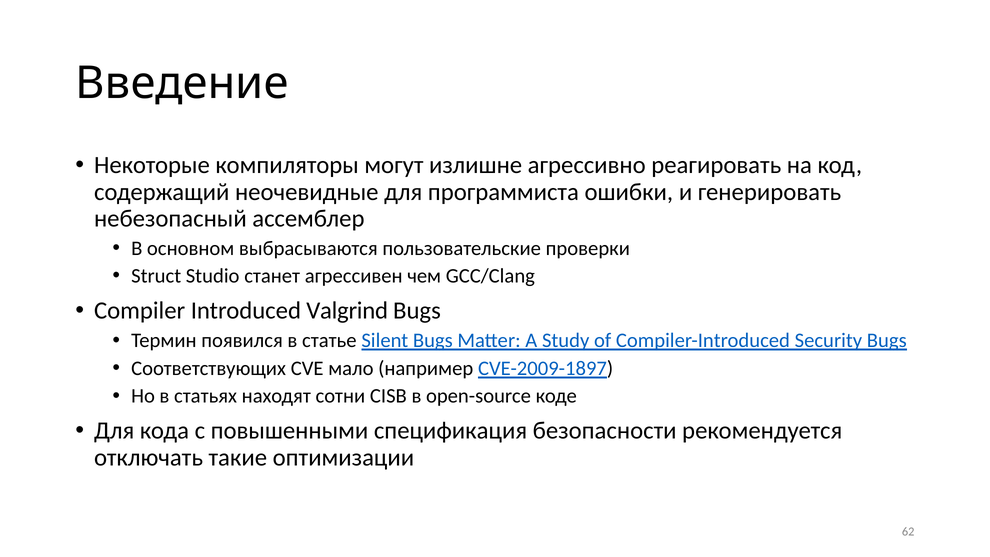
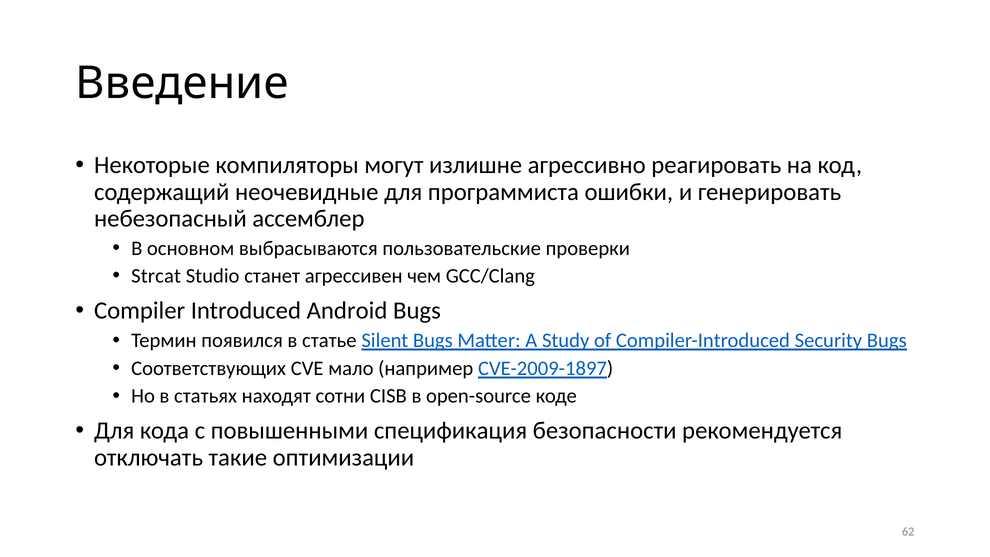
Struct: Struct -> Strcat (156, 276)
Valgrind: Valgrind -> Android (347, 310)
